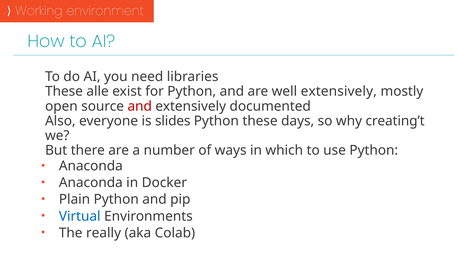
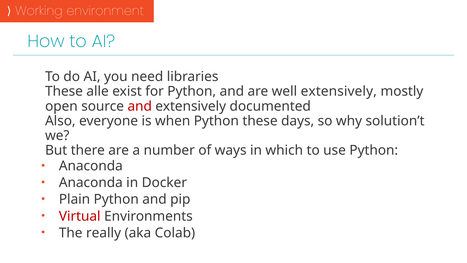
slides: slides -> when (173, 121)
creating’t: creating’t -> solution’t (395, 121)
Virtual colour: blue -> red (80, 216)
